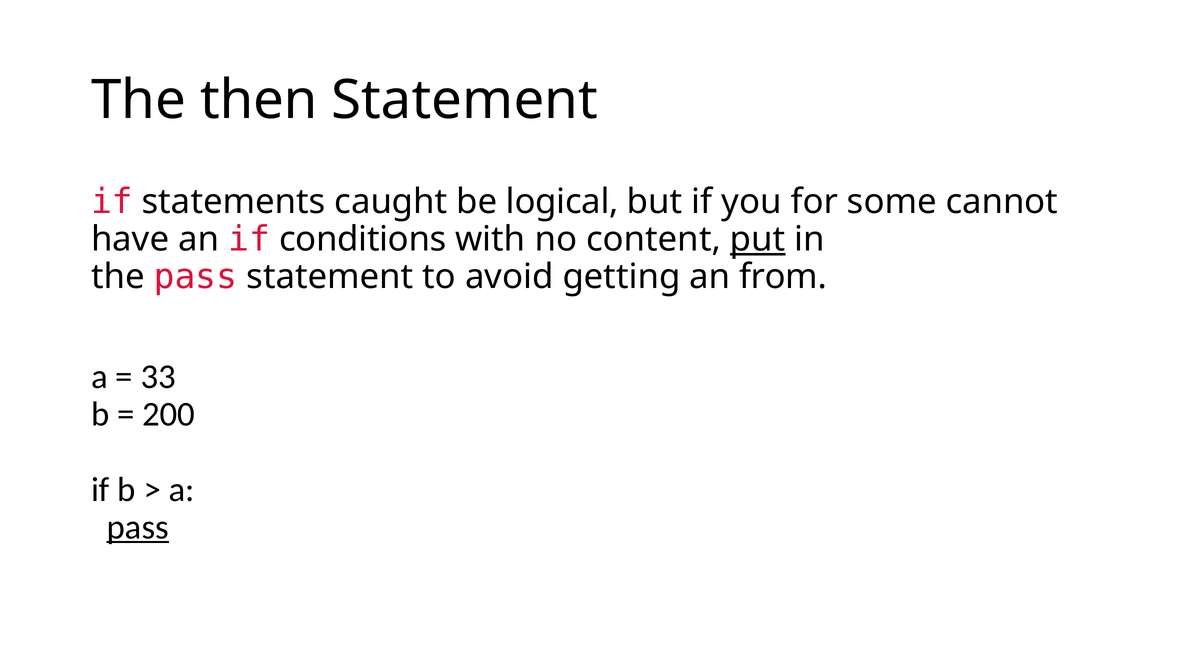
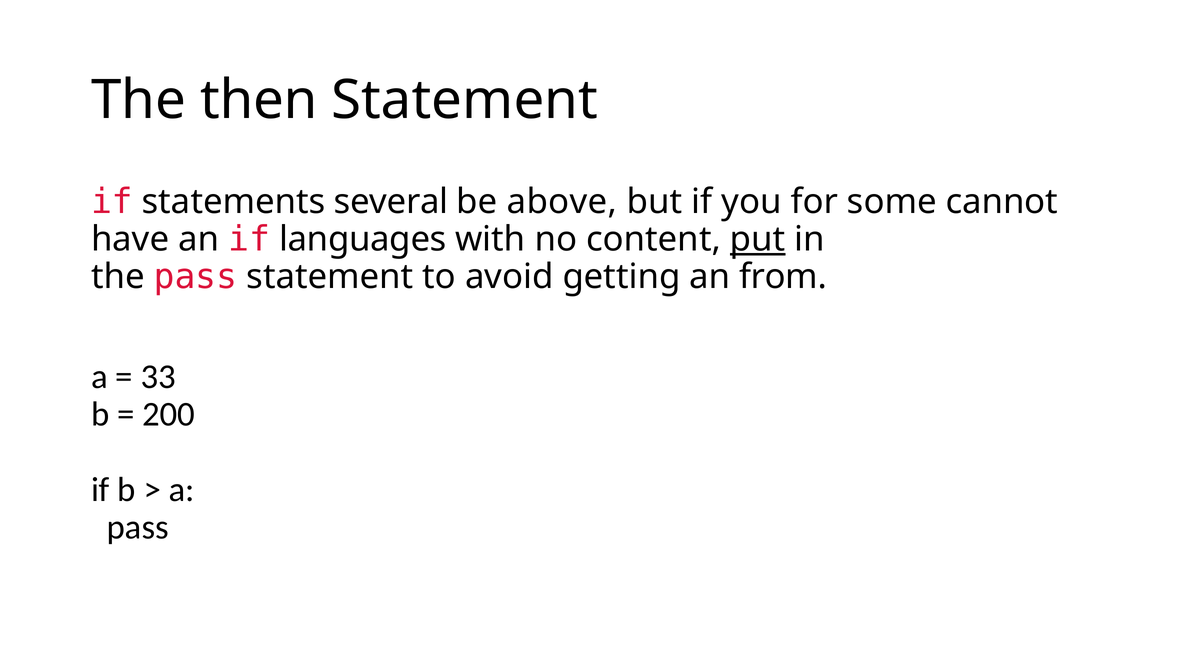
caught: caught -> several (391, 202)
logical: logical -> above (562, 202)
conditions: conditions -> languages (363, 239)
pass underline: present -> none (138, 528)
